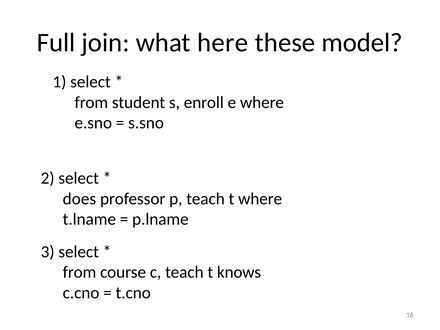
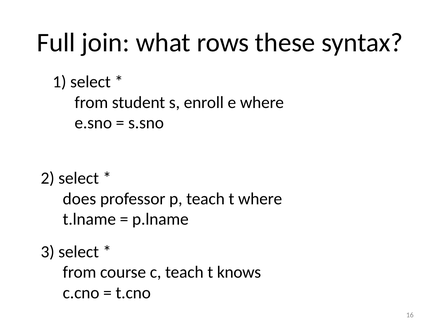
here: here -> rows (223, 43)
model: model -> syntax (362, 43)
